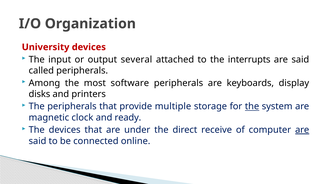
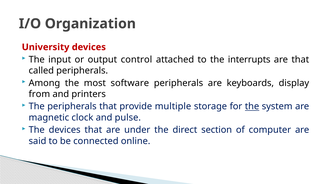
several: several -> control (136, 60)
said: said -> that (300, 60)
disks: disks -> from (39, 94)
ready: ready -> pulse (128, 118)
receive: receive -> section (217, 130)
are underline: present -> none (302, 130)
